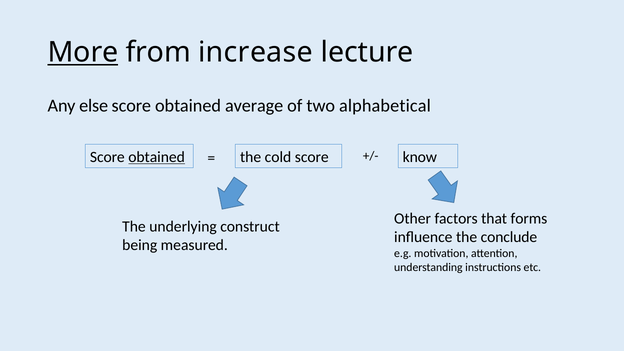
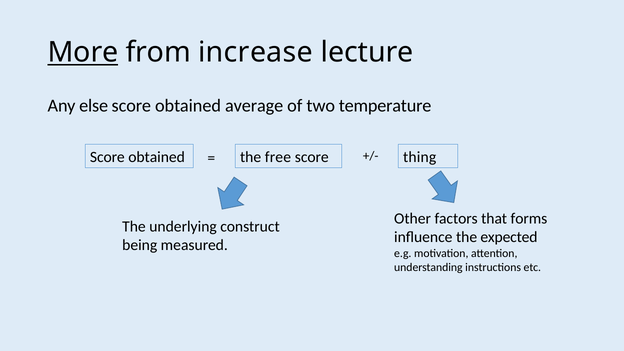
alphabetical: alphabetical -> temperature (385, 106)
obtained underline: present -> none (157, 157)
cold: cold -> free (278, 157)
know: know -> thing (420, 157)
conclude: conclude -> expected (509, 237)
